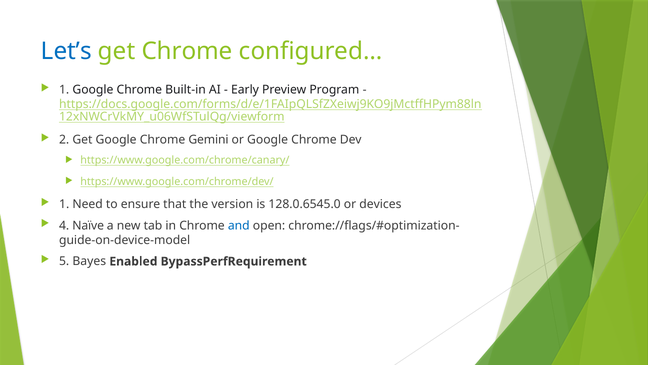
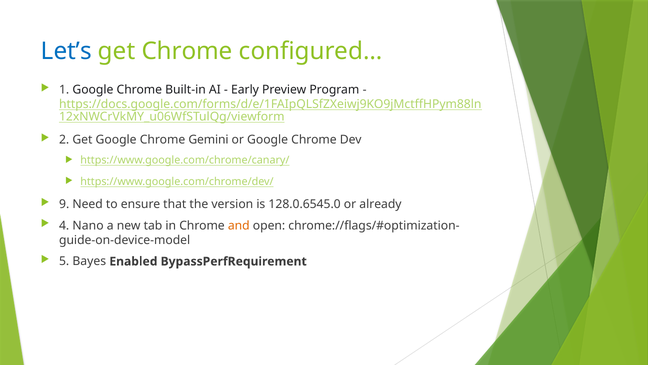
1: 1 -> 9 (64, 204)
devices: devices -> already (380, 204)
Naïve: Naïve -> Nano (88, 225)
and colour: blue -> orange (239, 225)
